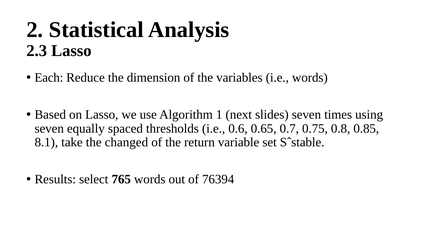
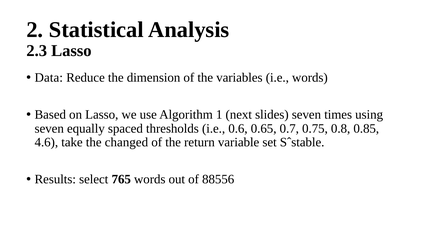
Each: Each -> Data (49, 78)
8.1: 8.1 -> 4.6 (46, 142)
76394: 76394 -> 88556 (218, 179)
